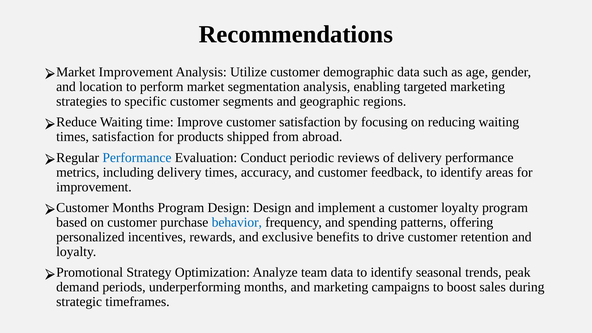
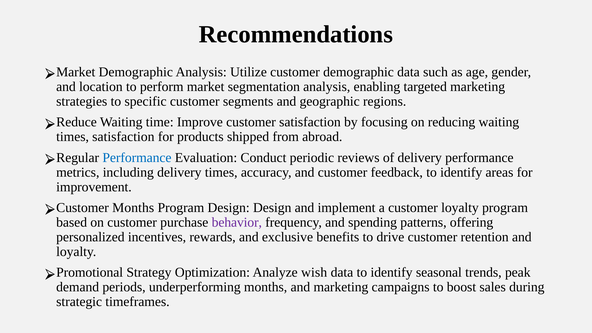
Market Improvement: Improvement -> Demographic (136, 72)
behavior colour: blue -> purple (237, 222)
team: team -> wish (314, 272)
